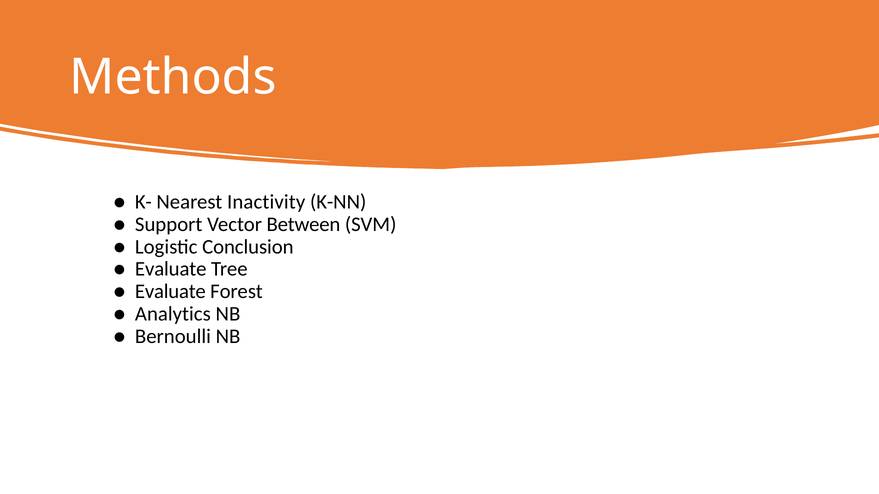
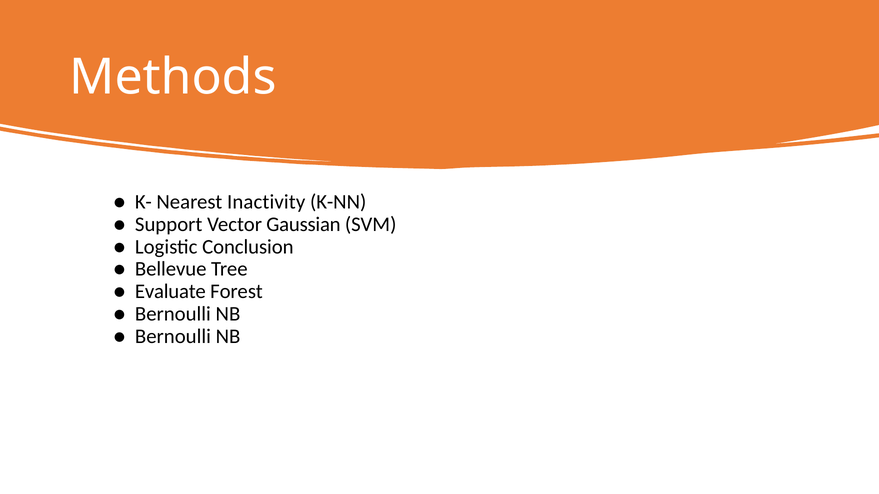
Between: Between -> Gaussian (303, 224)
Evaluate: Evaluate -> Bellevue (171, 269)
Analytics: Analytics -> Bernoulli (173, 314)
